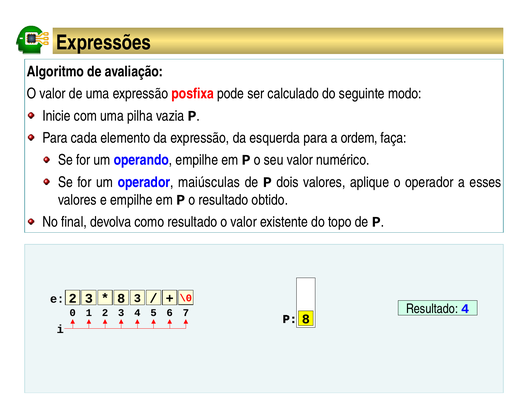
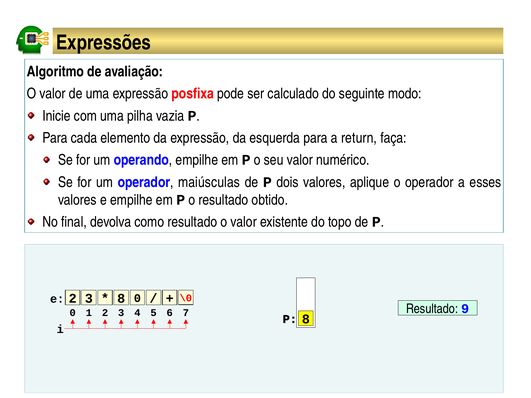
ordem: ordem -> return (359, 138)
8 3: 3 -> 0 (137, 299)
Resultado 4: 4 -> 9 (465, 309)
